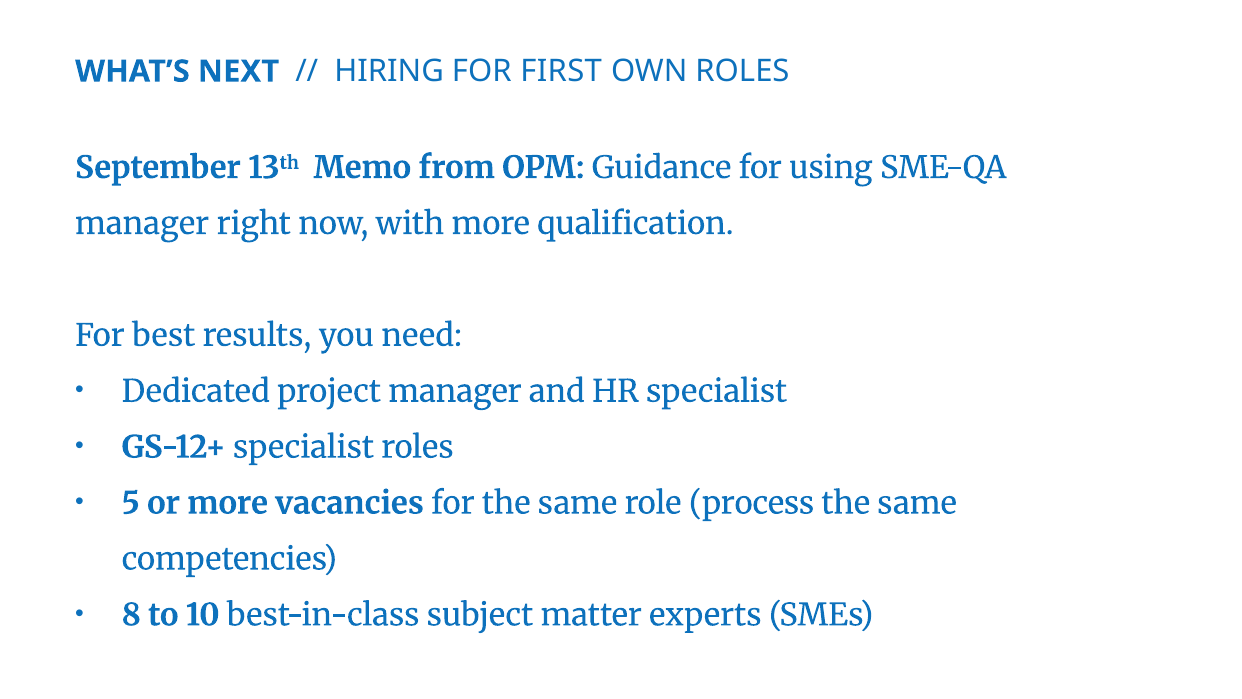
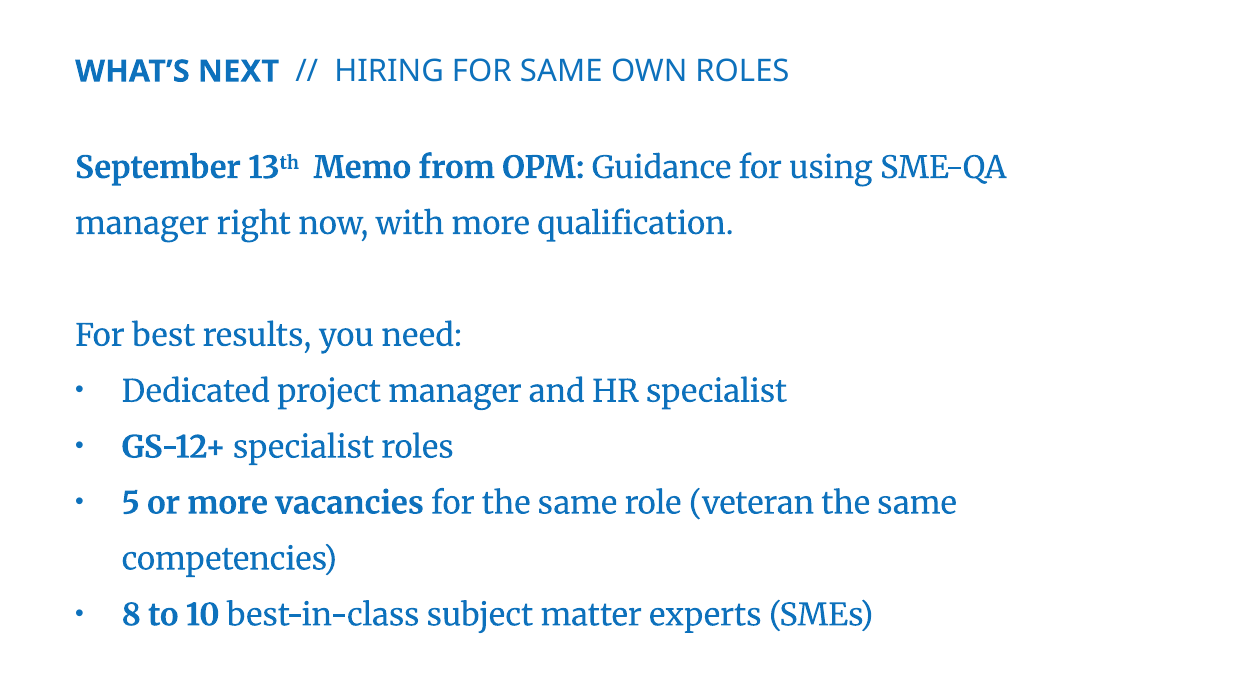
FOR FIRST: FIRST -> SAME (561, 71)
process: process -> veteran (751, 503)
